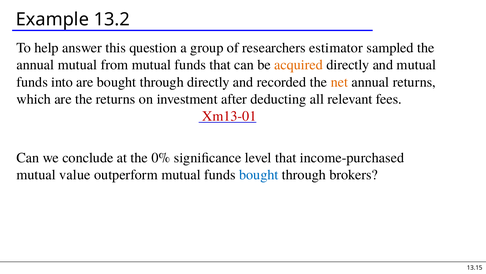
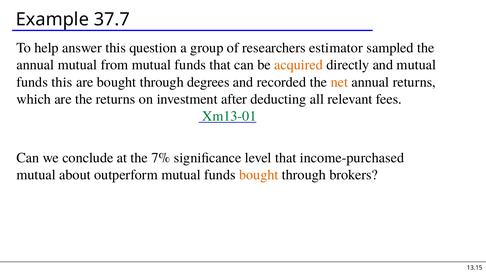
13.2: 13.2 -> 37.7 (112, 19)
funds into: into -> this (62, 82)
through directly: directly -> degrees (208, 82)
Xm13-01 colour: red -> green (229, 116)
0%: 0% -> 7% (161, 157)
value: value -> about (75, 174)
bought colour: blue -> orange (259, 174)
